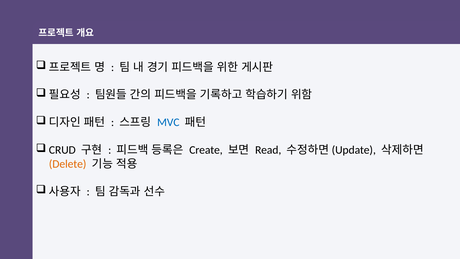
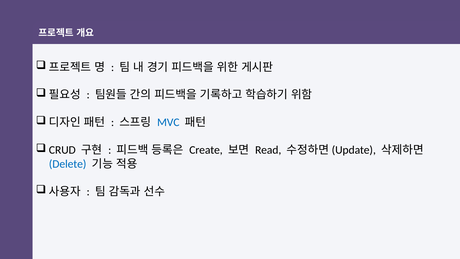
Delete colour: orange -> blue (68, 164)
